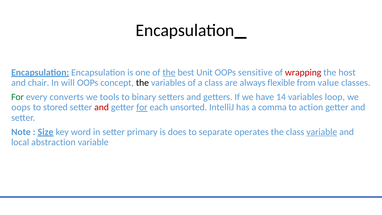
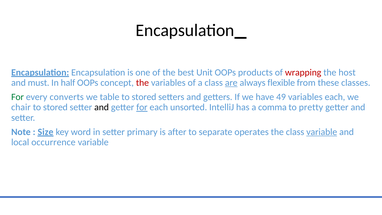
the underline: present -> none (169, 72)
sensitive: sensitive -> products (255, 72)
chair: chair -> must (39, 83)
will: will -> half (68, 83)
the colour: black -> red (142, 83)
are underline: none -> present (231, 83)
value: value -> these (328, 83)
tools: tools -> table (110, 97)
binary: binary -> stored (144, 97)
14: 14 -> 49 (281, 97)
variables loop: loop -> each (335, 97)
oops: oops -> chair (21, 107)
and colour: red -> black (102, 107)
action: action -> pretty (311, 107)
does: does -> after (177, 132)
abstraction: abstraction -> occurrence (53, 142)
